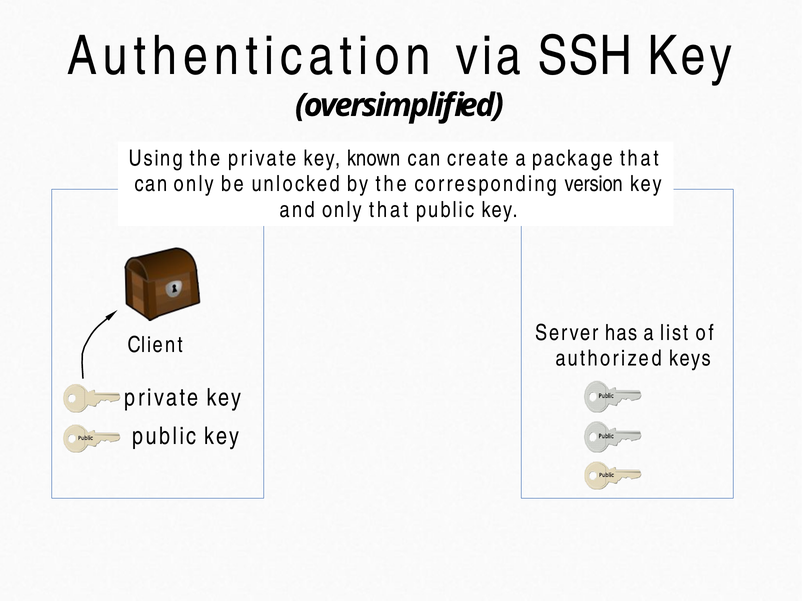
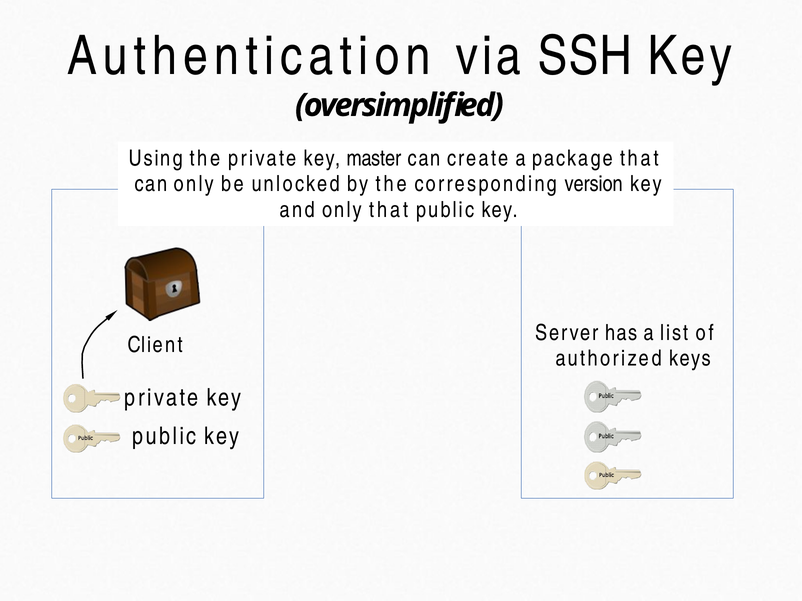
known: known -> master (374, 159)
